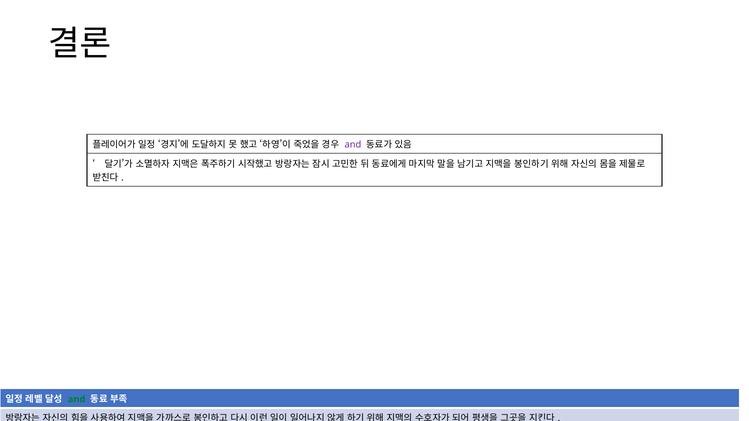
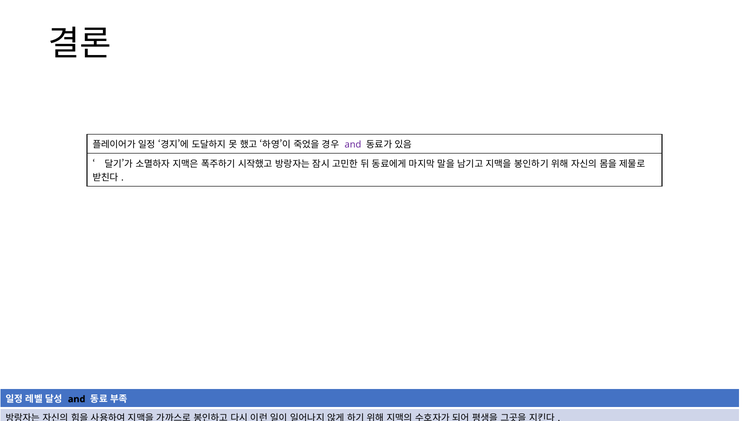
and colour: green -> black (77, 399)
